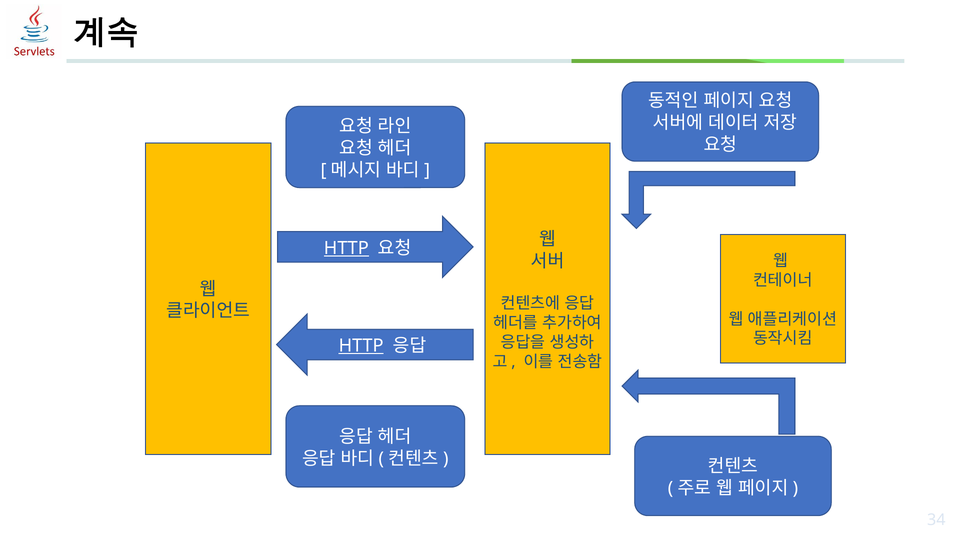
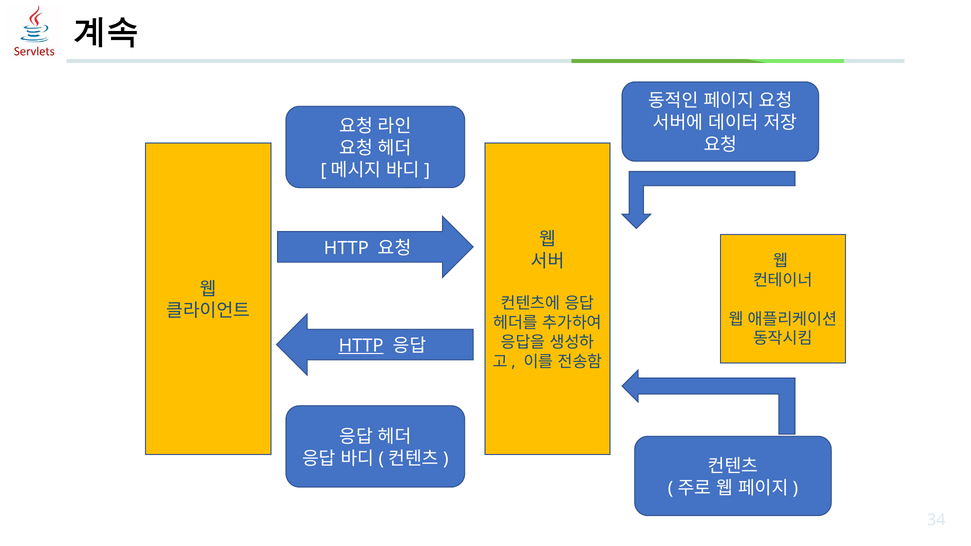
HTTP underline: present -> none (346, 248)
